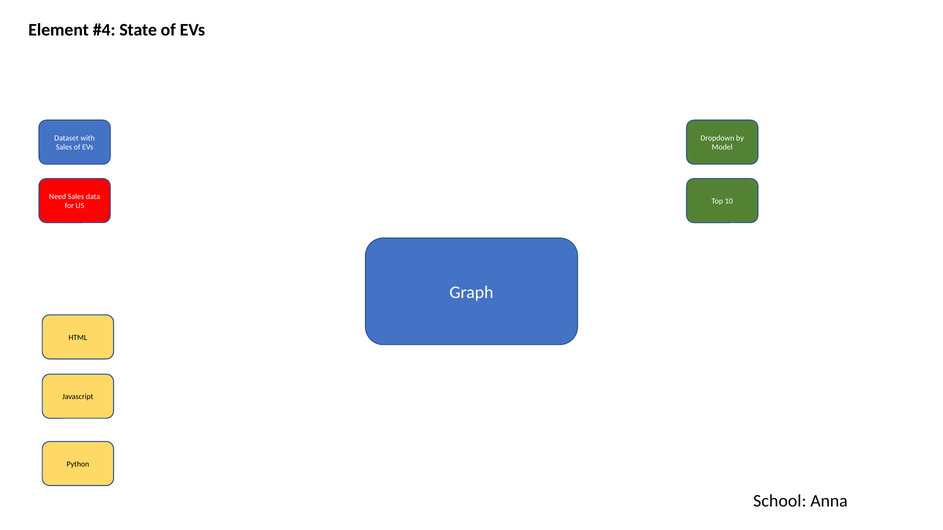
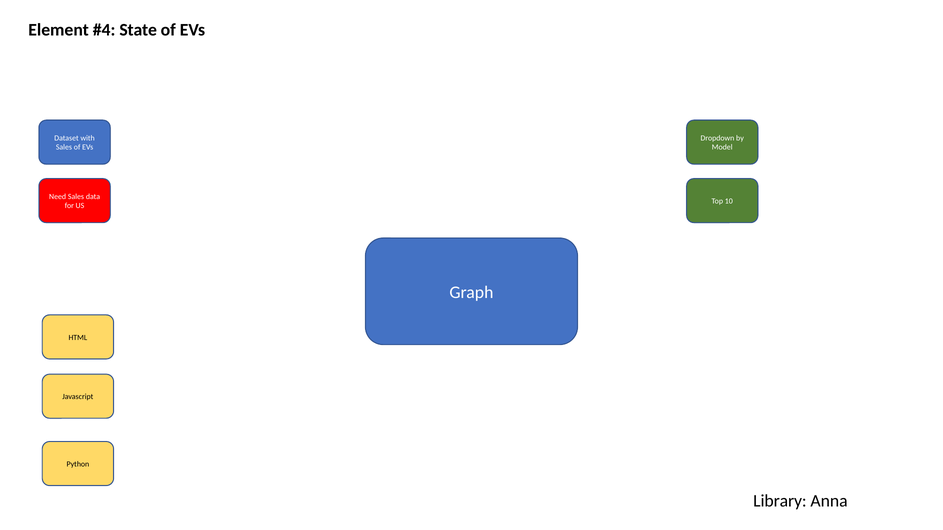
School: School -> Library (780, 501)
